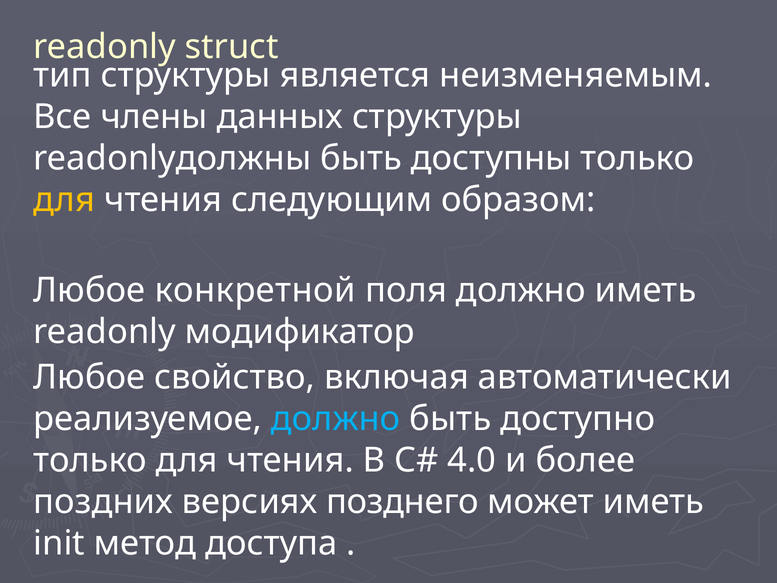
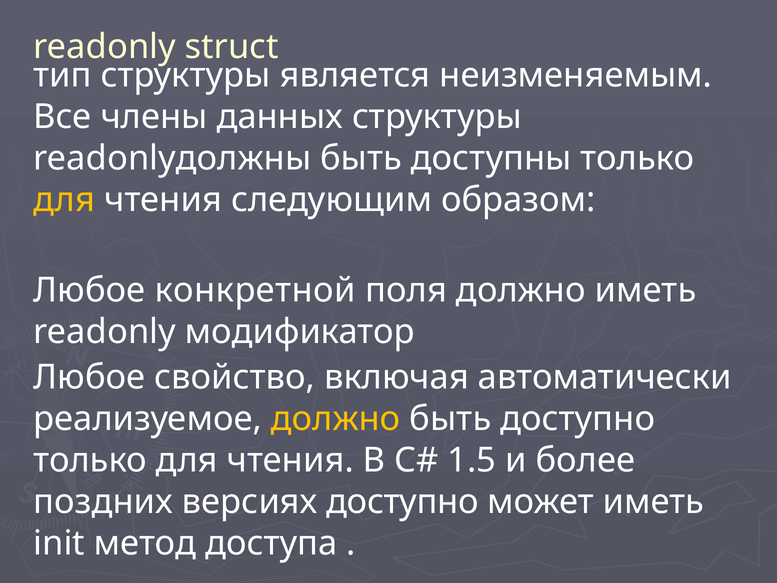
должно colour: light blue -> yellow (336, 419)
4.0: 4.0 -> 1.5 (472, 460)
версиях позднего: позднего -> доступно (402, 501)
